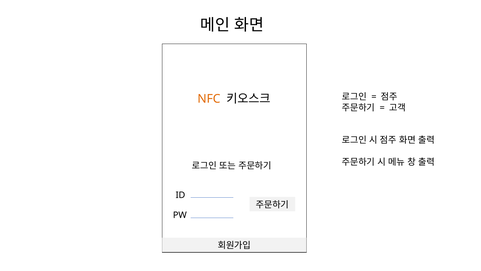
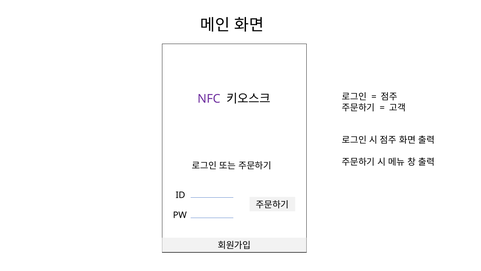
NFC colour: orange -> purple (209, 99)
